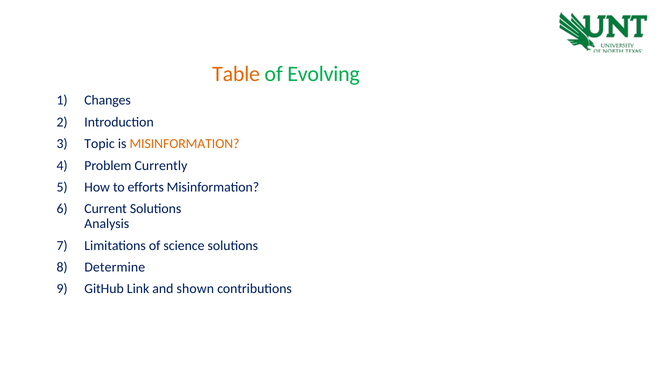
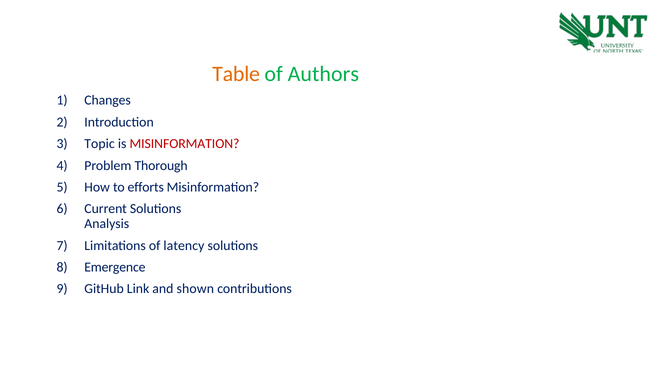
Evolving: Evolving -> Authors (323, 74)
MISINFORMATION colour: orange -> red (184, 144)
Currently: Currently -> Thorough (161, 165)
science: science -> latency (184, 245)
Determine: Determine -> Emergence (115, 267)
